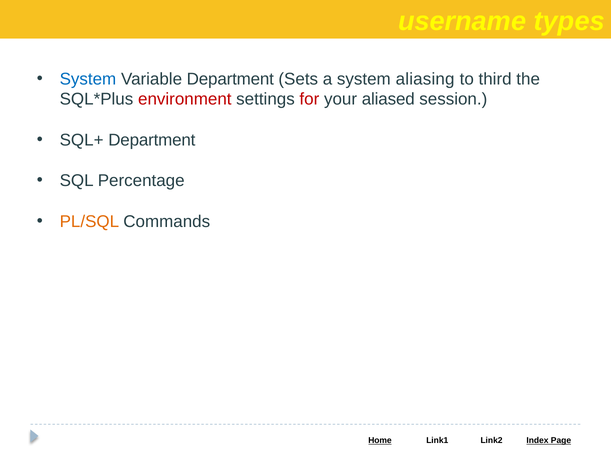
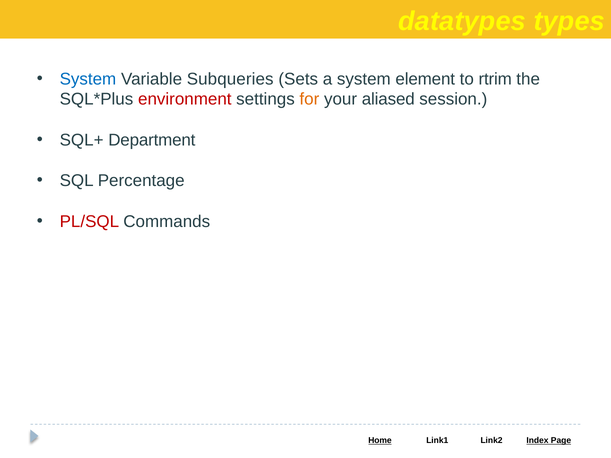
username: username -> datatypes (462, 21)
Variable Department: Department -> Subqueries (230, 79)
aliasing: aliasing -> element (425, 79)
third: third -> rtrim (495, 79)
for colour: red -> orange (309, 99)
PL/SQL colour: orange -> red (89, 222)
